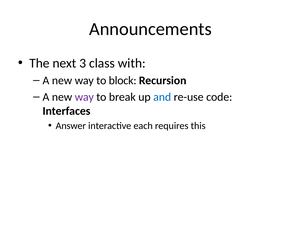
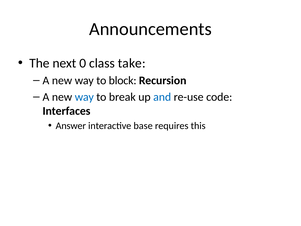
3: 3 -> 0 (83, 63)
with: with -> take (132, 63)
way colour: purple -> blue (84, 97)
each: each -> base (143, 126)
